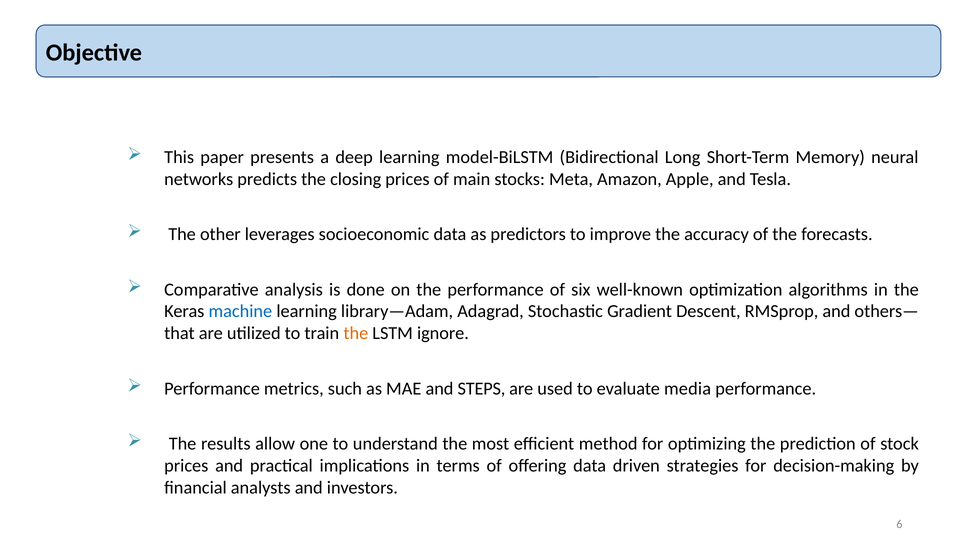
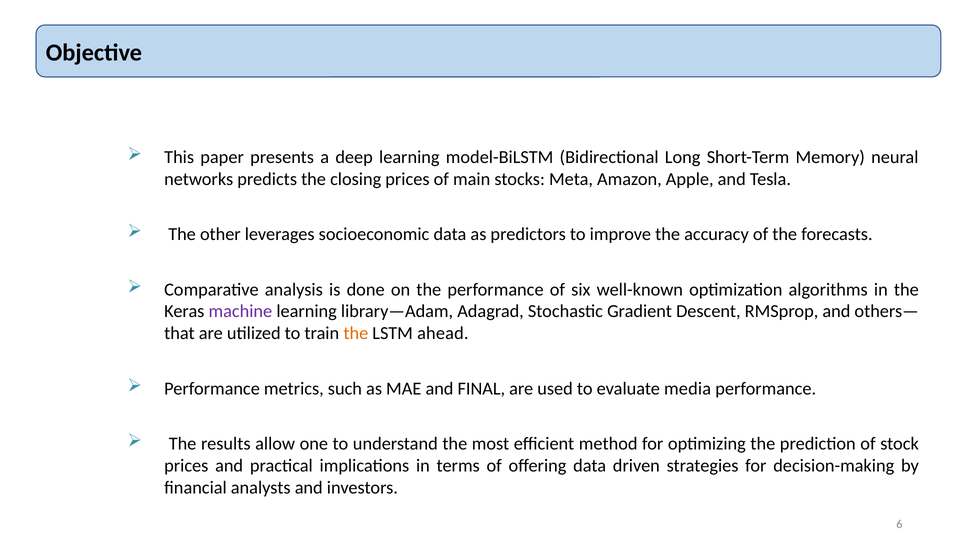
machine colour: blue -> purple (240, 312)
ignore: ignore -> ahead (443, 334)
STEPS: STEPS -> FINAL (481, 389)
